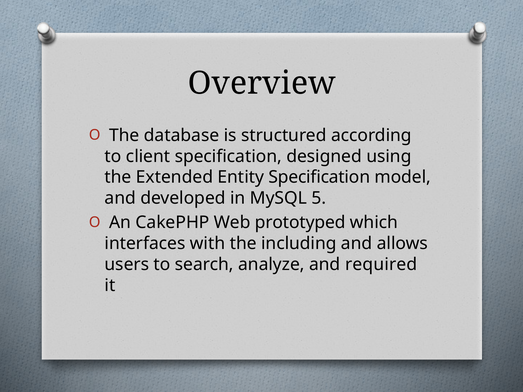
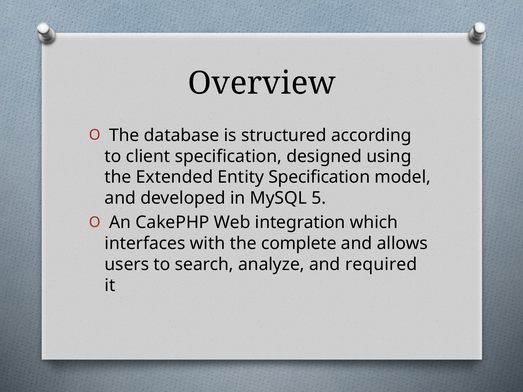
prototyped: prototyped -> integration (300, 223)
including: including -> complete (299, 244)
